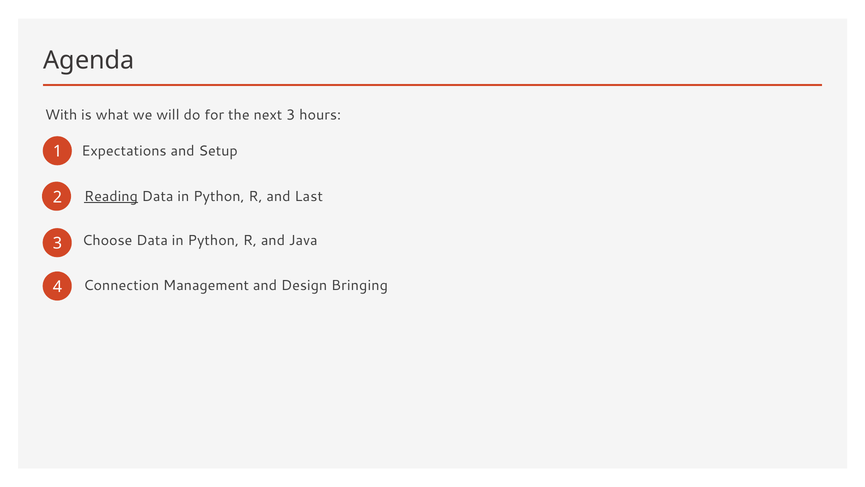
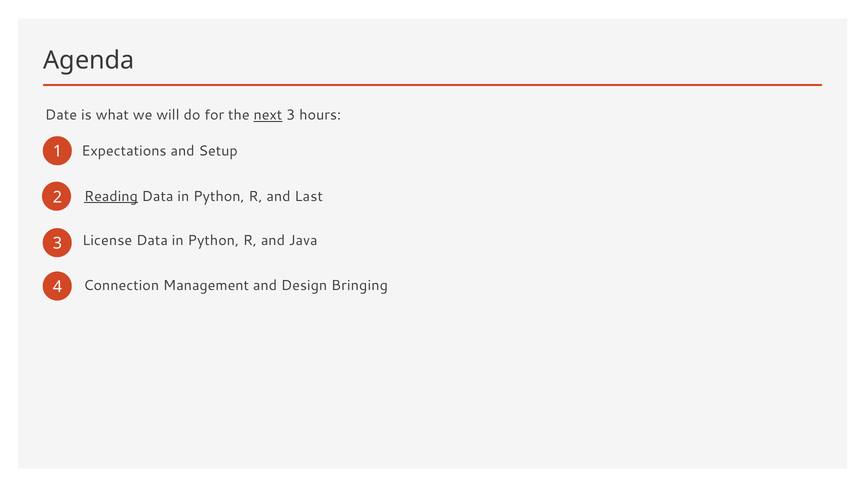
With: With -> Date (61, 115)
next underline: none -> present (268, 115)
Choose: Choose -> License (107, 240)
